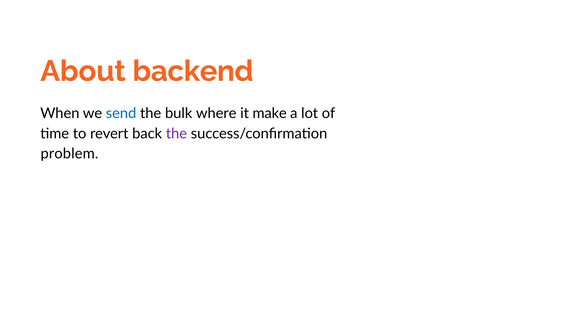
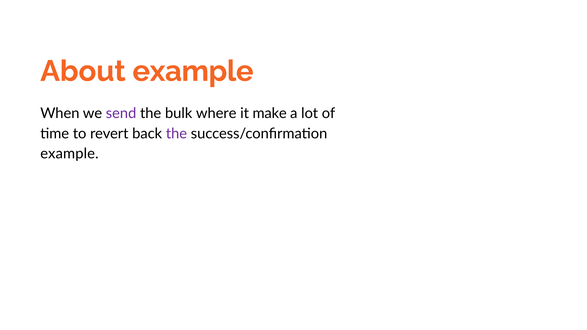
About backend: backend -> example (193, 71)
send colour: blue -> purple (121, 113)
problem: problem -> example (69, 154)
